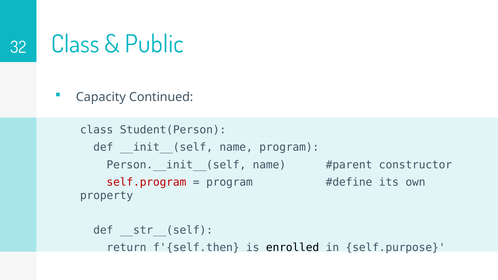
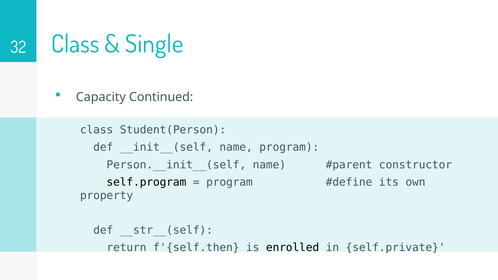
Public: Public -> Single (154, 44)
self.program colour: red -> black (146, 182)
self.purpose: self.purpose -> self.private (396, 248)
